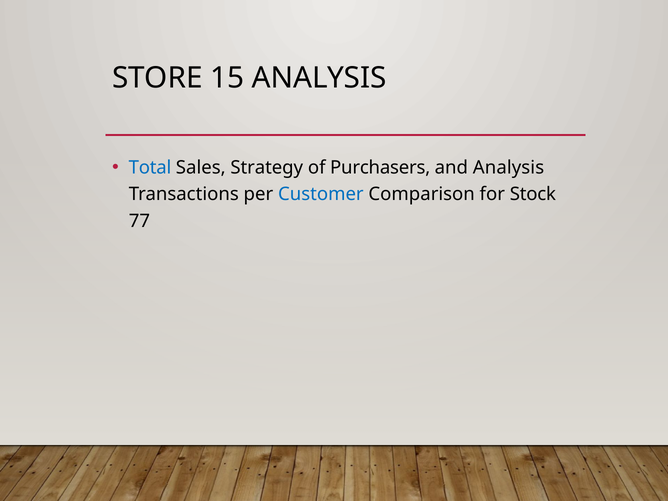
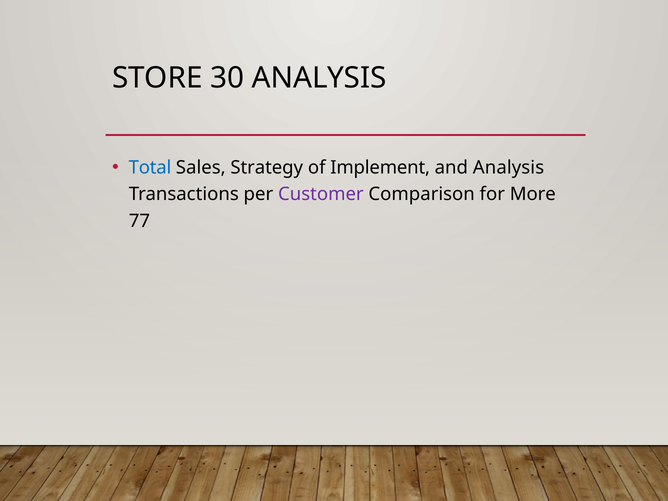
15: 15 -> 30 (227, 78)
Purchasers: Purchasers -> Implement (380, 167)
Customer colour: blue -> purple (321, 194)
Stock: Stock -> More (533, 194)
